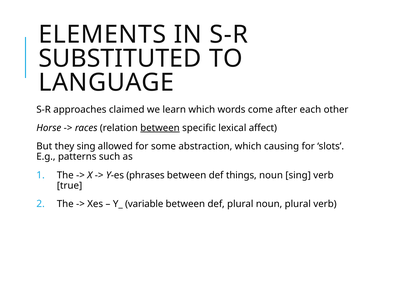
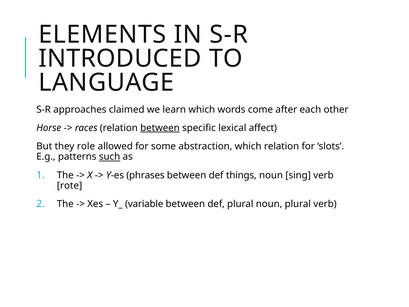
SUBSTITUTED: SUBSTITUTED -> INTRODUCED (120, 59)
they sing: sing -> role (86, 146)
which causing: causing -> relation (282, 146)
such underline: none -> present (110, 157)
true: true -> rote (70, 185)
